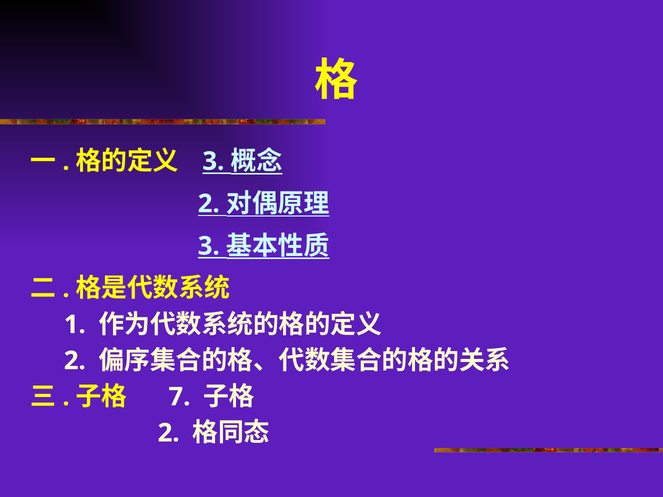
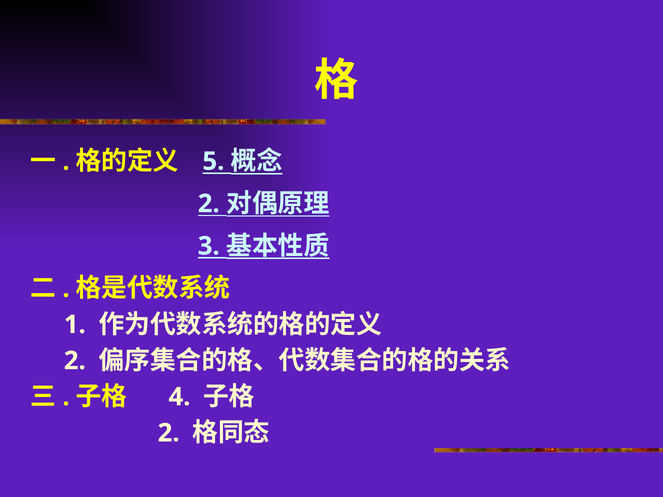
3: 3 -> 5 (213, 161)
7: 7 -> 4 (179, 397)
